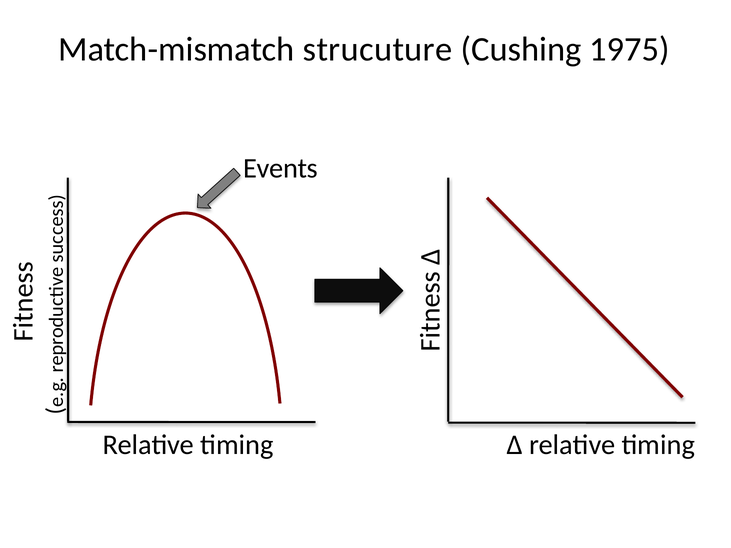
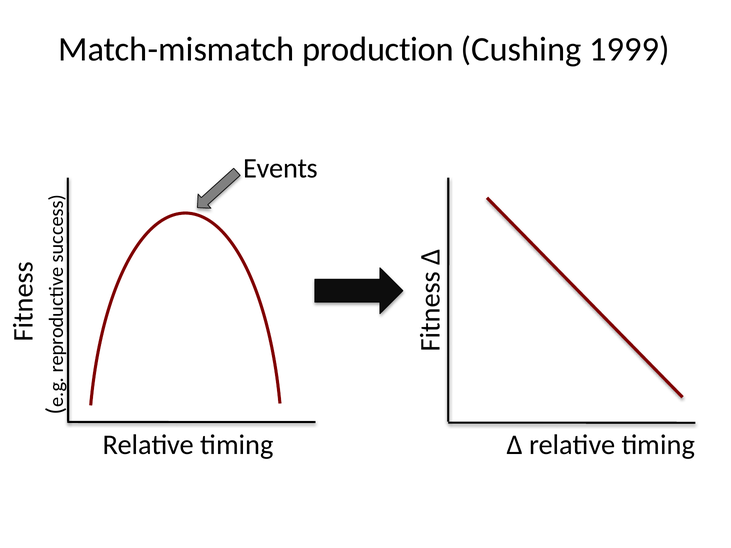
strucuture: strucuture -> production (378, 50)
1975: 1975 -> 1999 (630, 50)
